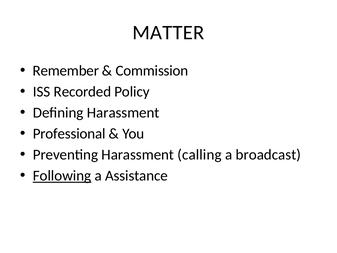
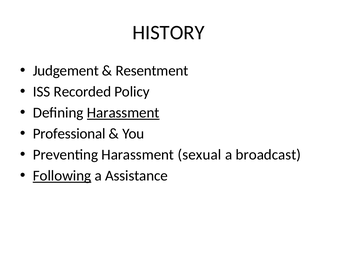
MATTER: MATTER -> HISTORY (168, 33)
Remember: Remember -> Judgement (66, 71)
Commission: Commission -> Resentment (152, 71)
Harassment underline: none -> present (123, 113)
calling: calling -> sexual (199, 155)
